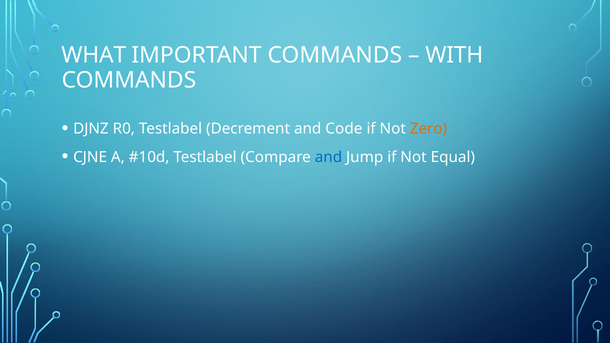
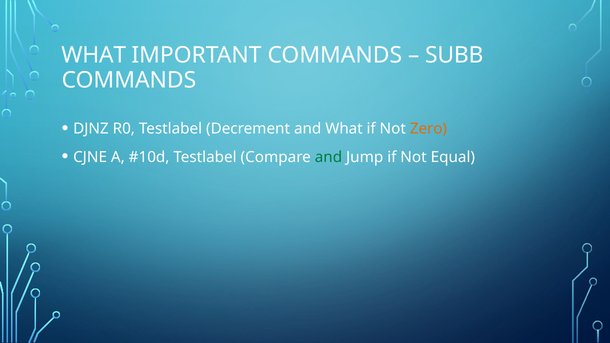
WITH: WITH -> SUBB (454, 55)
and Code: Code -> What (344, 129)
and colour: blue -> green (328, 157)
